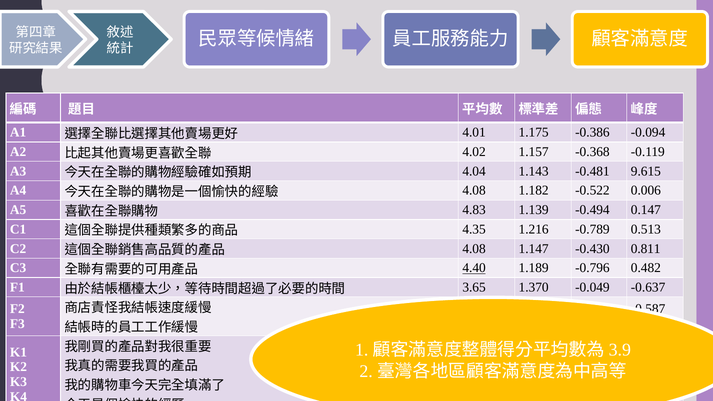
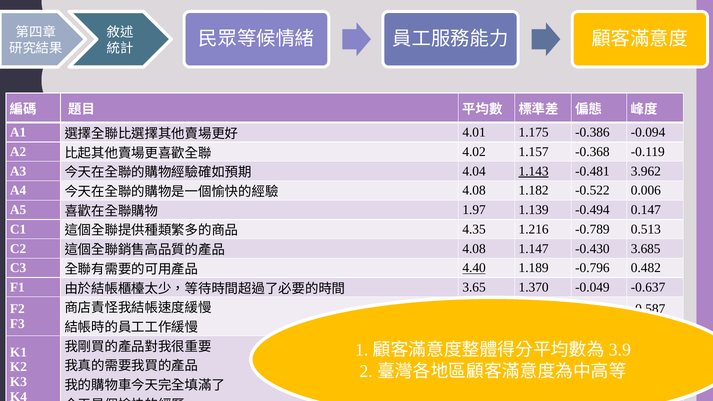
1.143 underline: none -> present (534, 171)
9.615: 9.615 -> 3.962 (646, 171)
4.83: 4.83 -> 1.97 (474, 210)
0.811: 0.811 -> 3.685 (646, 249)
